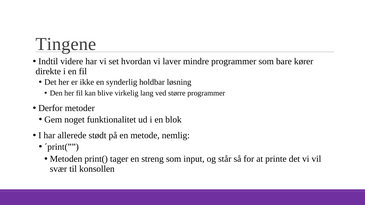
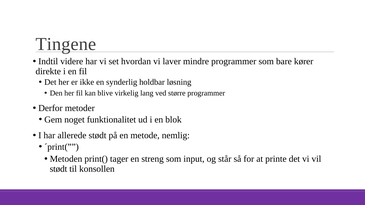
svær: svær -> stødt (58, 169)
